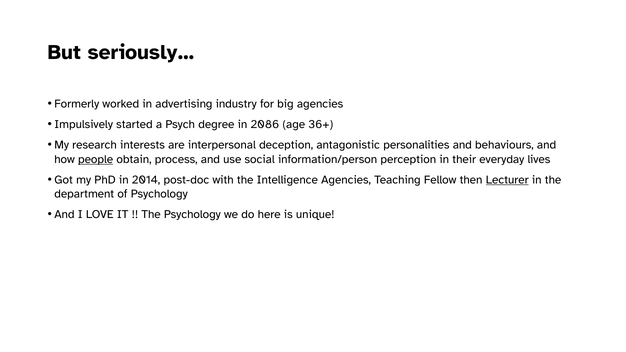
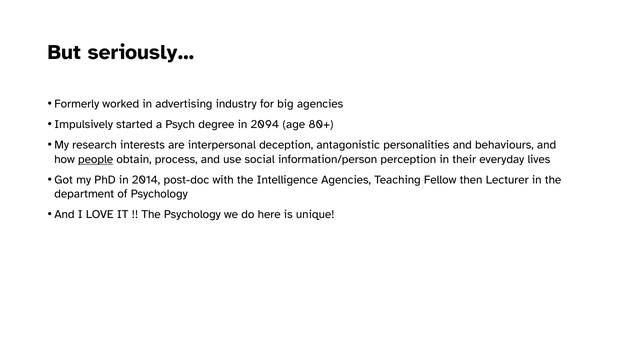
2086: 2086 -> 2094 (265, 125)
36+: 36+ -> 80+ (321, 125)
Lecturer underline: present -> none (507, 180)
